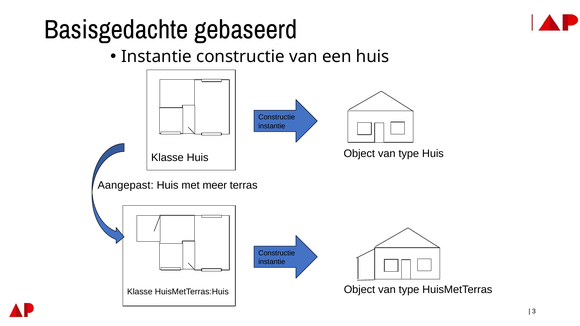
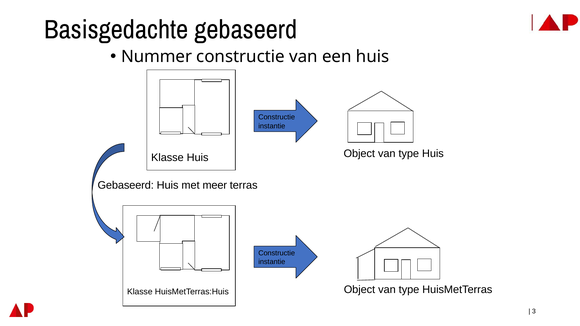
Instantie: Instantie -> Nummer (157, 57)
Aangepast: Aangepast -> Gebaseerd (126, 185)
